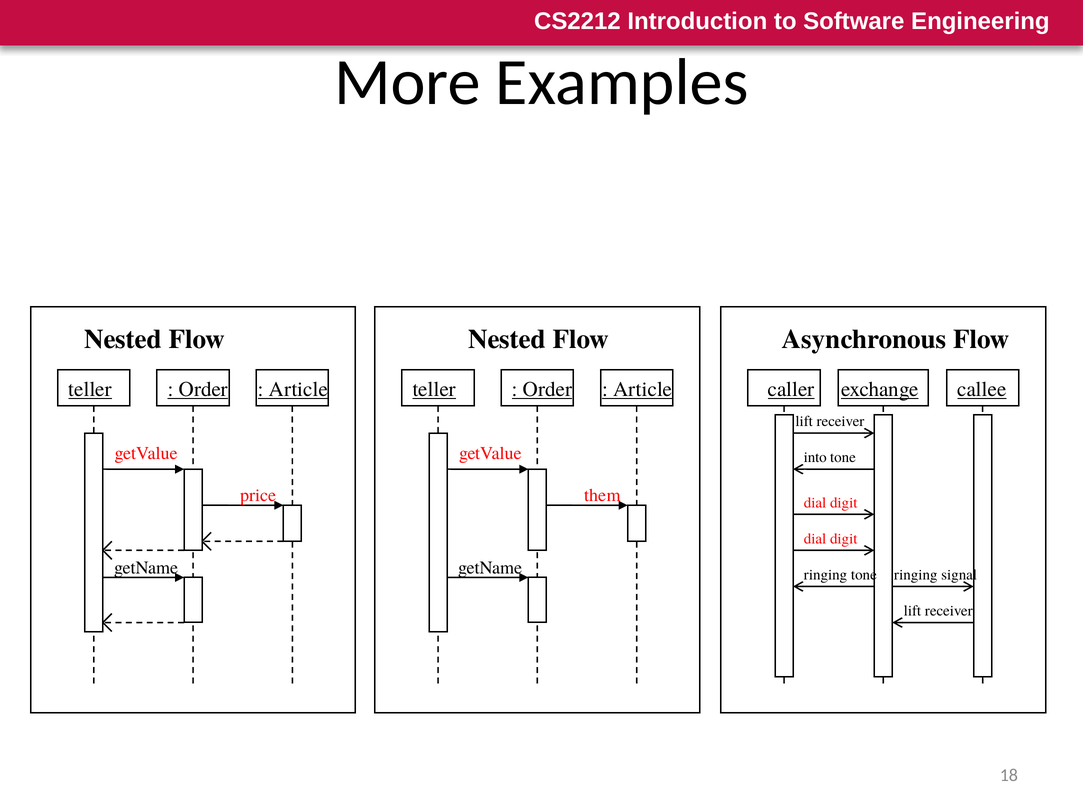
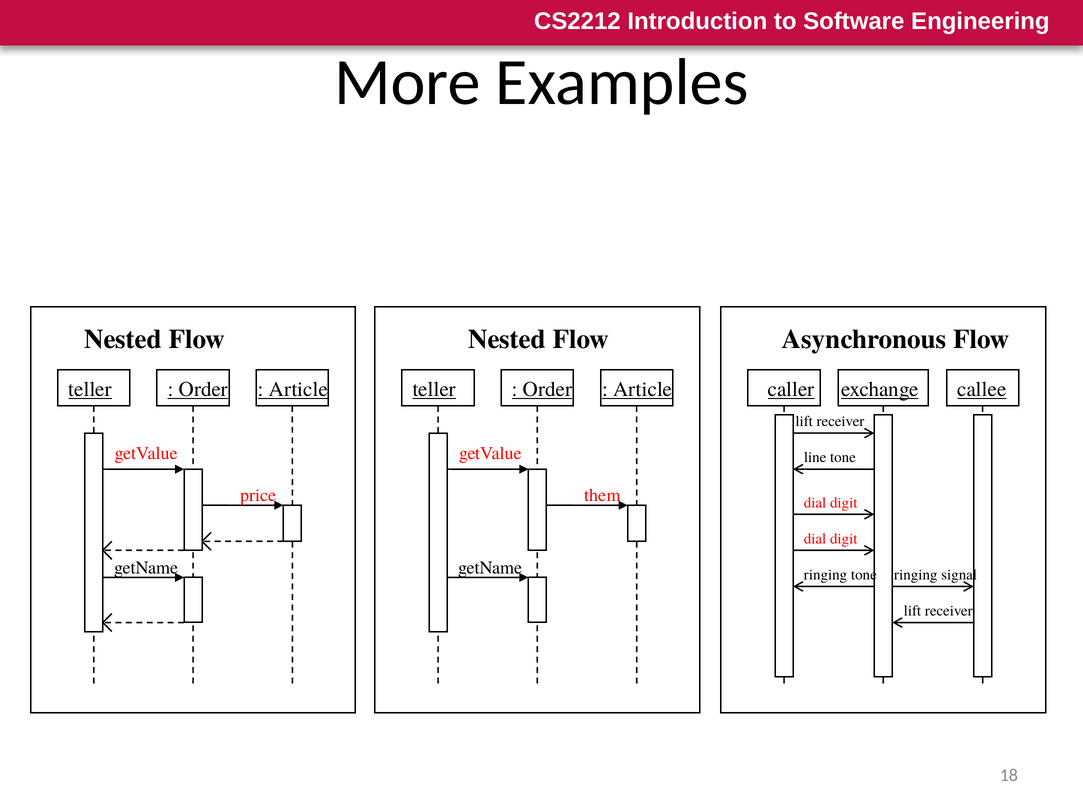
into: into -> line (815, 458)
